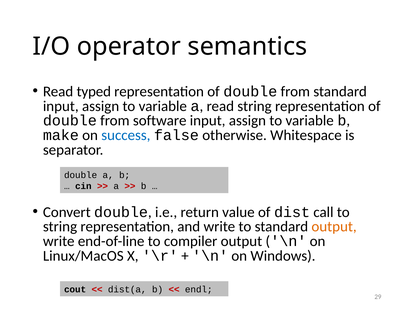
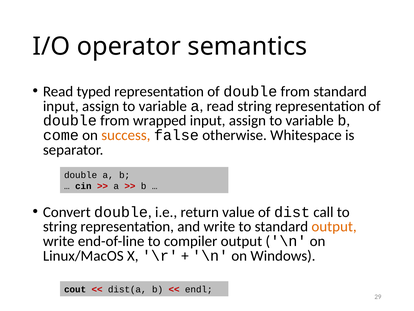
software: software -> wrapped (160, 120)
make: make -> come (61, 135)
success colour: blue -> orange (126, 135)
